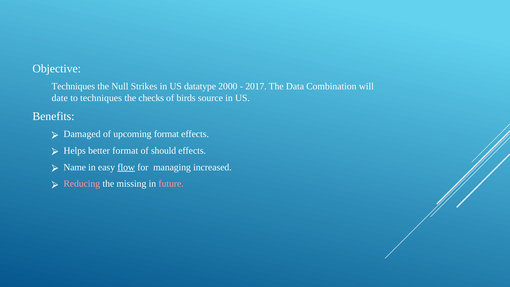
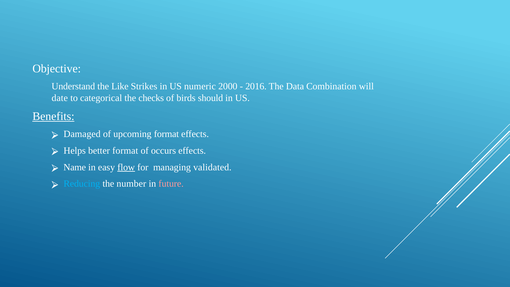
Techniques: Techniques -> Understand (73, 86)
Null: Null -> Like (120, 86)
datatype: datatype -> numeric (200, 86)
2017: 2017 -> 2016 (256, 86)
to techniques: techniques -> categorical (101, 98)
source: source -> should (211, 98)
Benefits underline: none -> present (53, 116)
should: should -> occurs (163, 151)
increased: increased -> validated (212, 167)
Reducing colour: pink -> light blue (82, 184)
missing: missing -> number (131, 184)
